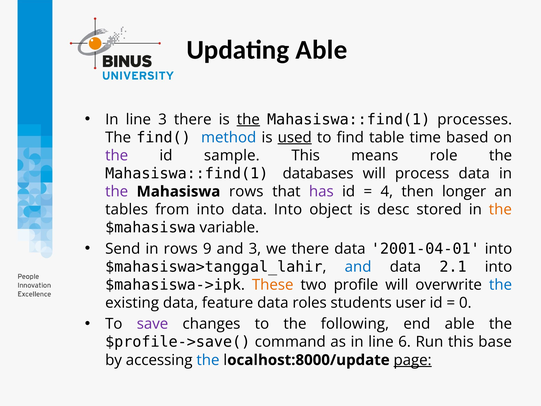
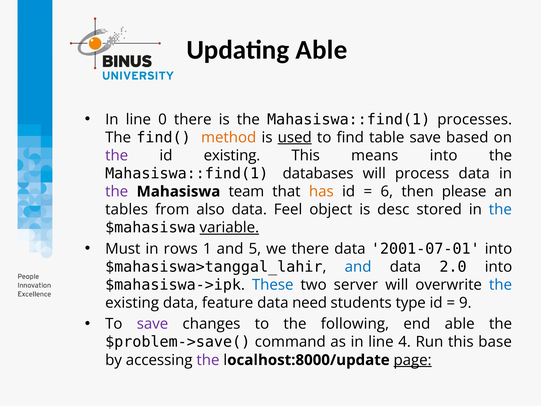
line 3: 3 -> 0 (162, 119)
the underline: present -> none (248, 119)
method colour: blue -> orange (229, 137)
table time: time -> save (425, 137)
id sample: sample -> existing (232, 155)
means role: role -> into (444, 155)
Mahasiswa rows: rows -> team (246, 191)
has colour: purple -> orange (321, 191)
4: 4 -> 6 (387, 191)
longer: longer -> please (464, 191)
from into: into -> also (211, 209)
data Into: Into -> Feel (288, 209)
the colour: orange -> blue (500, 209)
variable underline: none -> present (229, 228)
Send: Send -> Must (123, 249)
9: 9 -> 1 (207, 249)
and 3: 3 -> 5 (255, 249)
2001-04-01: 2001-04-01 -> 2001-07-01 (425, 249)
2.1: 2.1 -> 2.0 (453, 267)
These colour: orange -> blue (273, 285)
profile: profile -> server (356, 285)
roles: roles -> need (310, 303)
user: user -> type (411, 303)
0: 0 -> 9 (465, 303)
$profile->save(: $profile->save( -> $problem->save( (178, 342)
6: 6 -> 4 (405, 342)
the colour: blue -> purple (208, 360)
